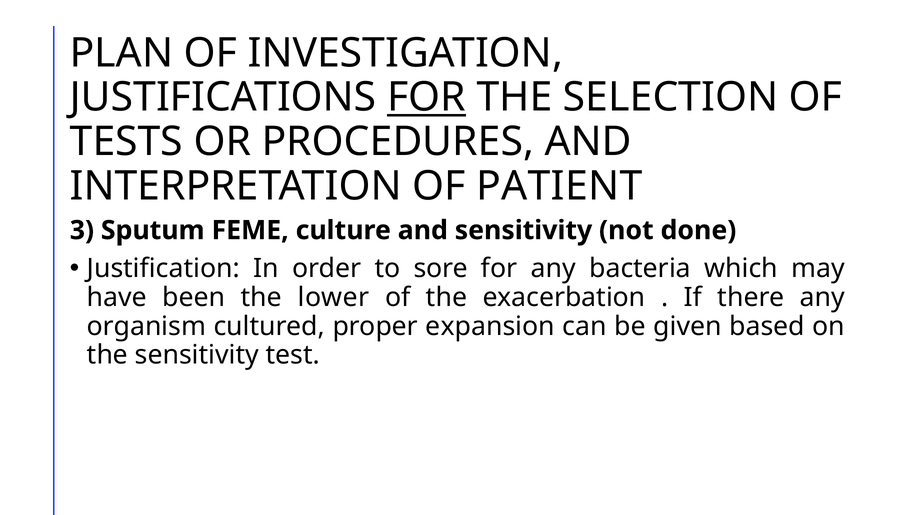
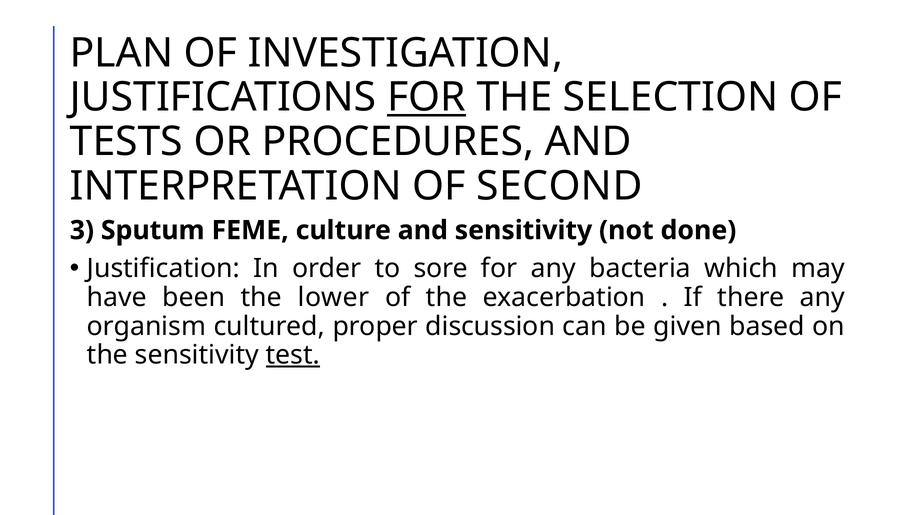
PATIENT: PATIENT -> SECOND (559, 186)
expansion: expansion -> discussion (490, 326)
test underline: none -> present (293, 355)
